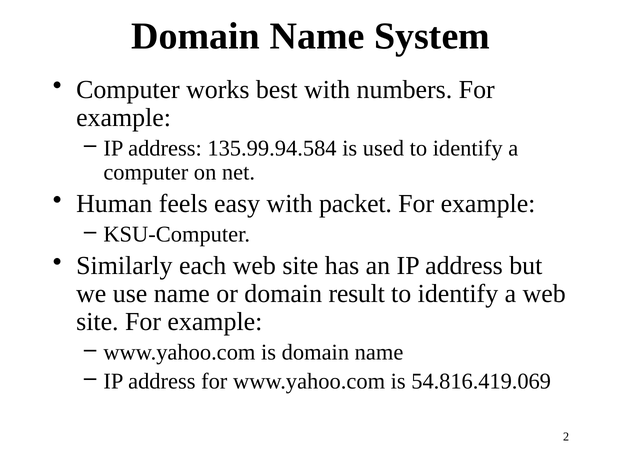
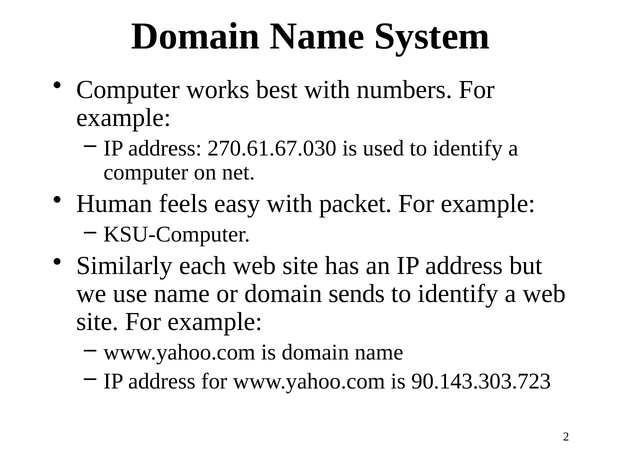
135.99.94.584: 135.99.94.584 -> 270.61.67.030 (272, 148)
result: result -> sends (357, 294)
54.816.419.069: 54.816.419.069 -> 90.143.303.723 (481, 381)
